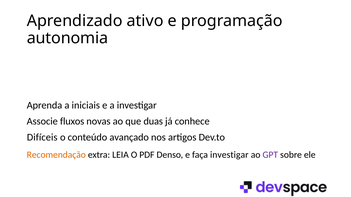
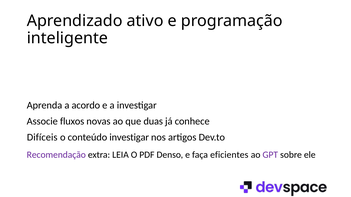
autonomia: autonomia -> inteligente (67, 38)
iniciais: iniciais -> acordo (86, 106)
conteúdo avançado: avançado -> investigar (129, 137)
Recomendação colour: orange -> purple (56, 155)
faça investigar: investigar -> eficientes (229, 155)
